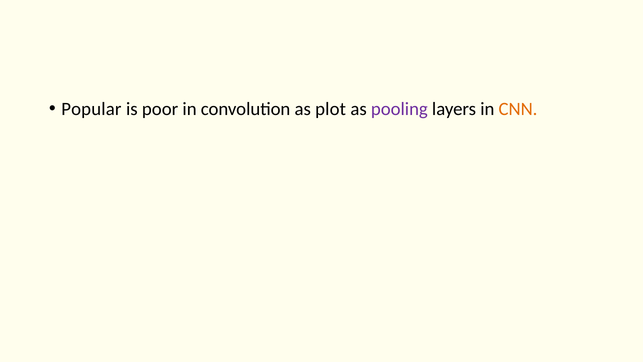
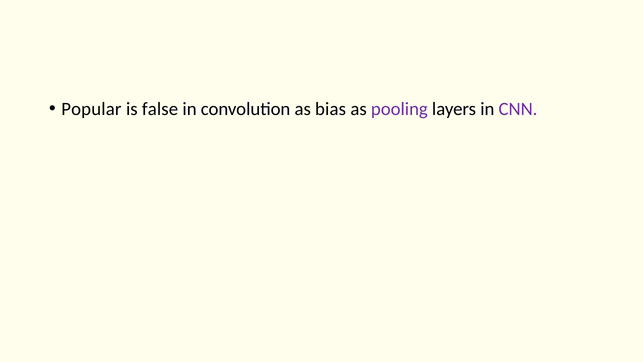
poor: poor -> false (160, 109)
plot: plot -> bias (331, 109)
CNN colour: orange -> purple (518, 109)
